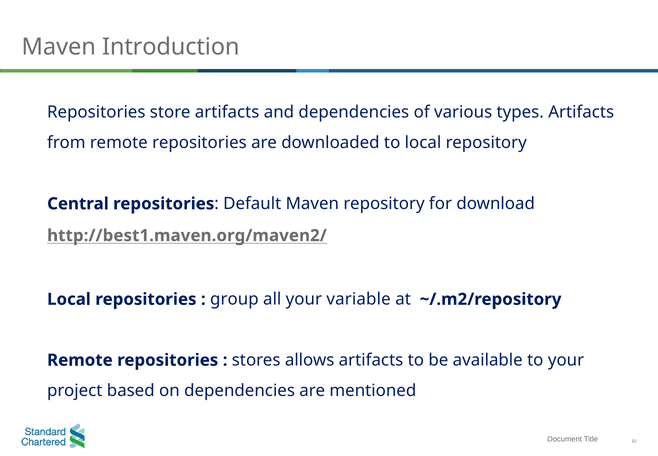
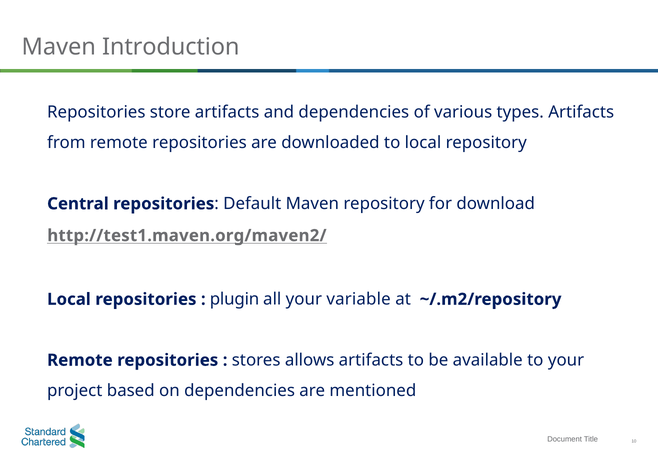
http://best1.maven.org/maven2/: http://best1.maven.org/maven2/ -> http://test1.maven.org/maven2/ (187, 235)
group: group -> plugin (235, 299)
